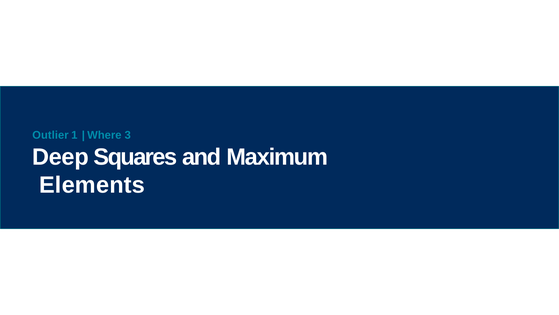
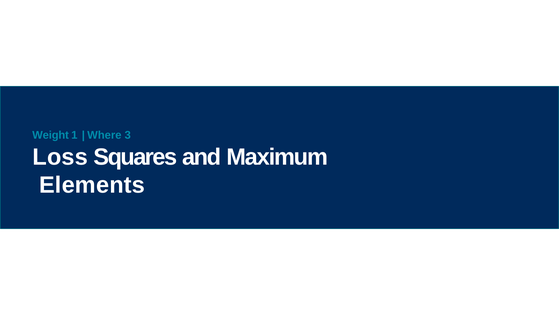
Outlier: Outlier -> Weight (51, 135)
Deep: Deep -> Loss (60, 157)
